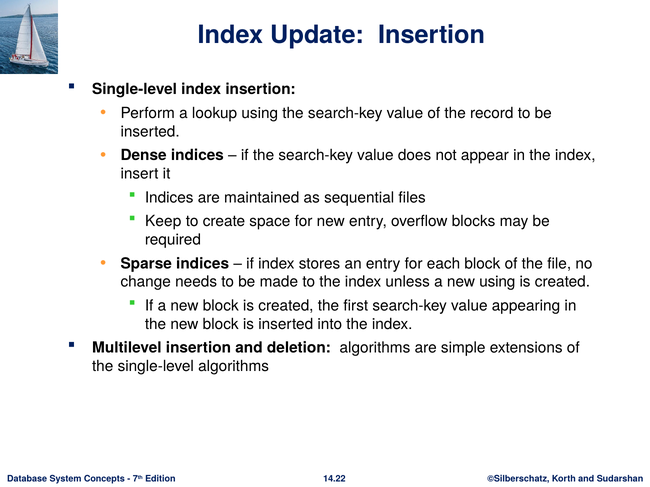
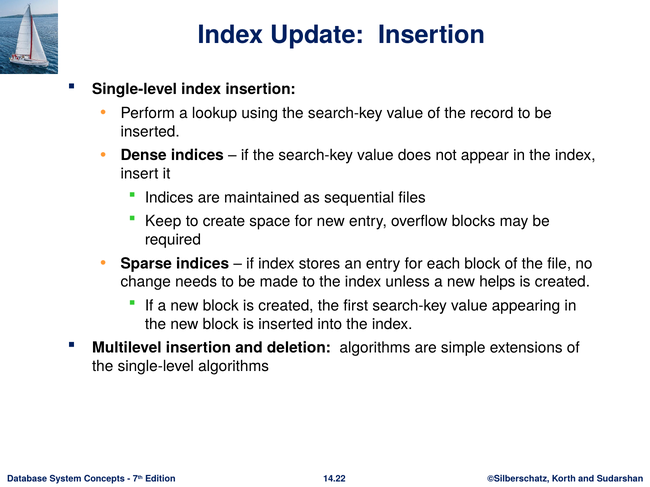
new using: using -> helps (497, 282)
